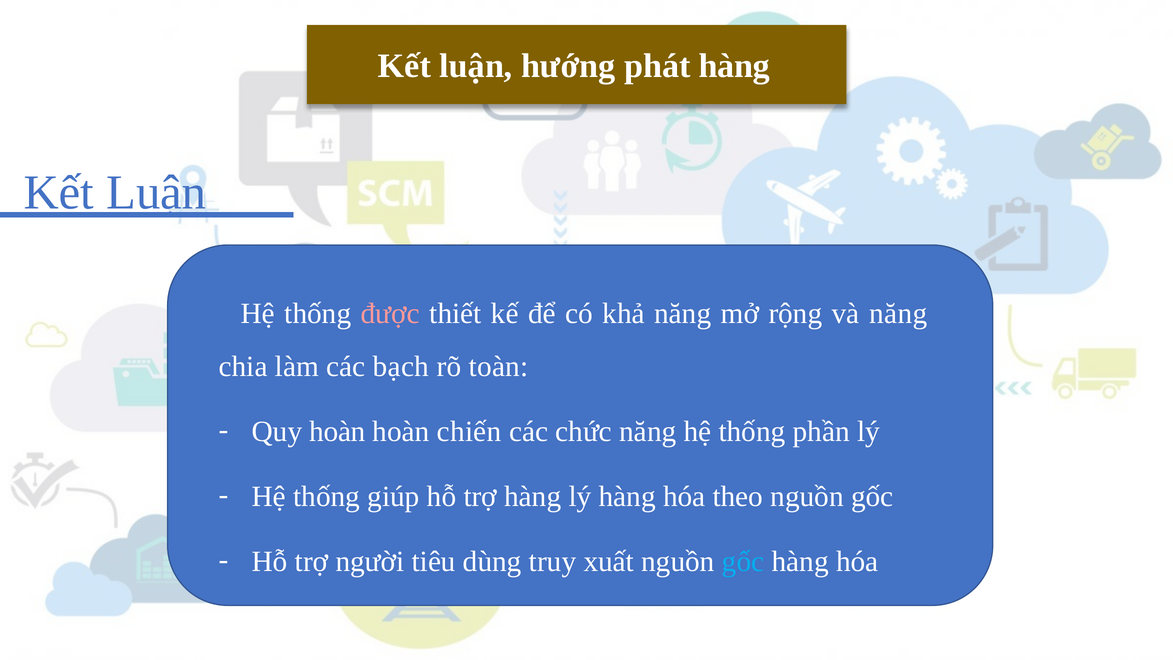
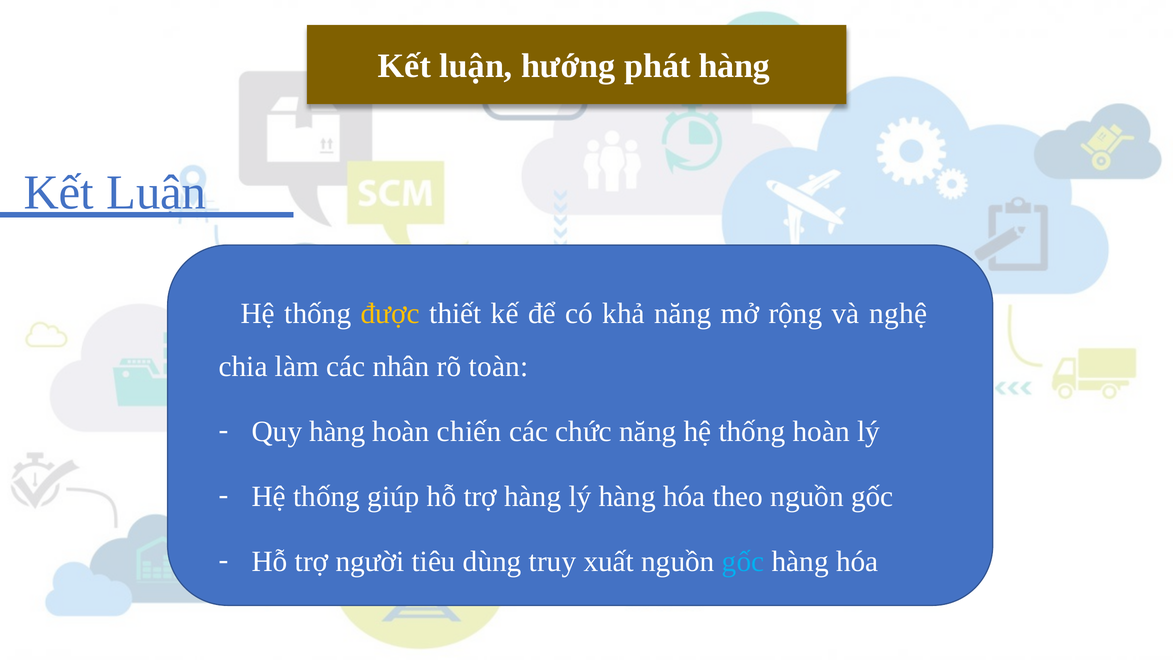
được colour: pink -> yellow (390, 314)
và năng: năng -> nghệ (898, 314)
bạch: bạch -> nhân (401, 366)
Quy hoàn: hoàn -> hàng (337, 431)
thống phần: phần -> hoàn (821, 431)
